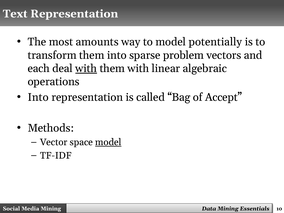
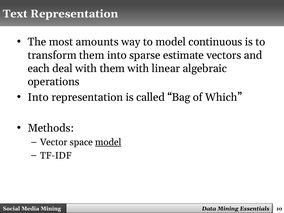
potentially: potentially -> continuous (215, 42)
problem: problem -> estimate (183, 55)
with underline: present -> none (86, 68)
Accept: Accept -> Which (224, 97)
